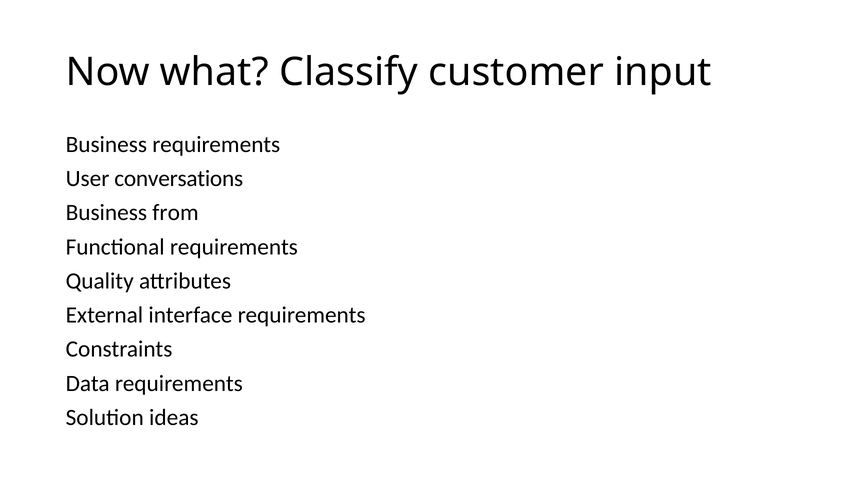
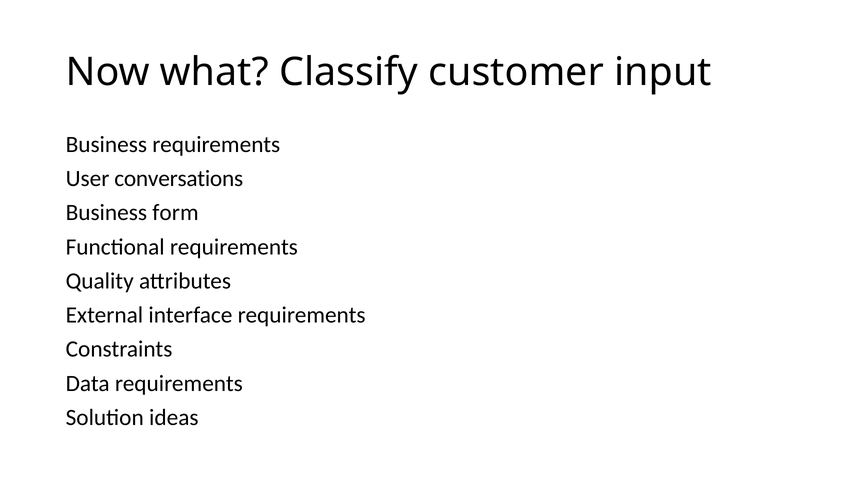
from: from -> form (175, 213)
